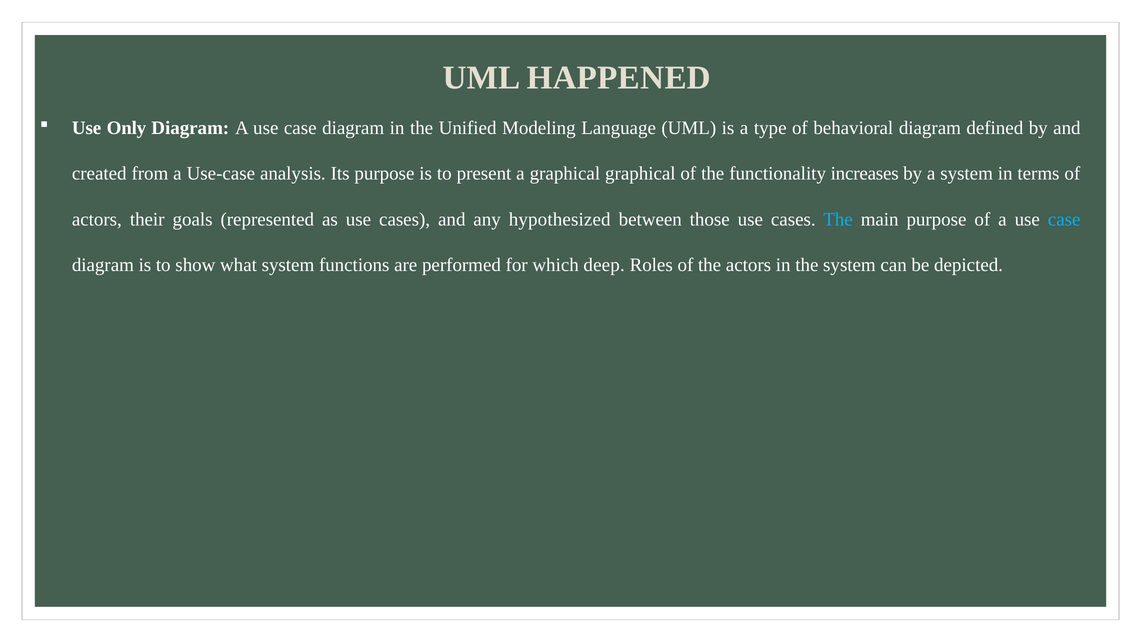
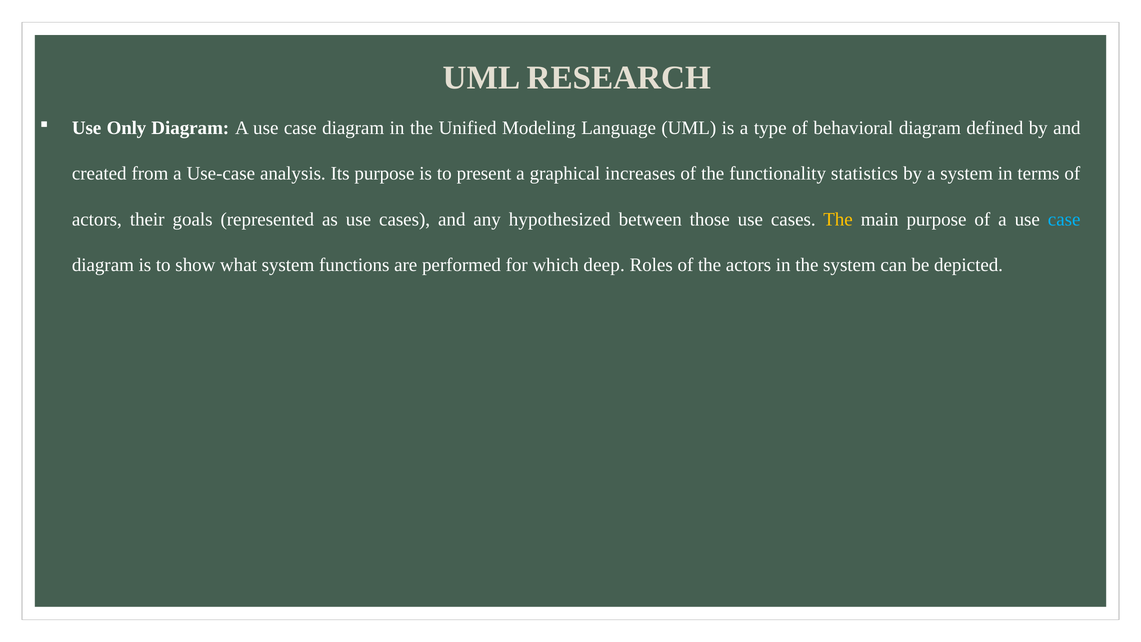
HAPPENED: HAPPENED -> RESEARCH (619, 78)
graphical graphical: graphical -> increases (640, 174)
increases: increases -> statistics (864, 174)
The colour: light blue -> yellow (838, 219)
